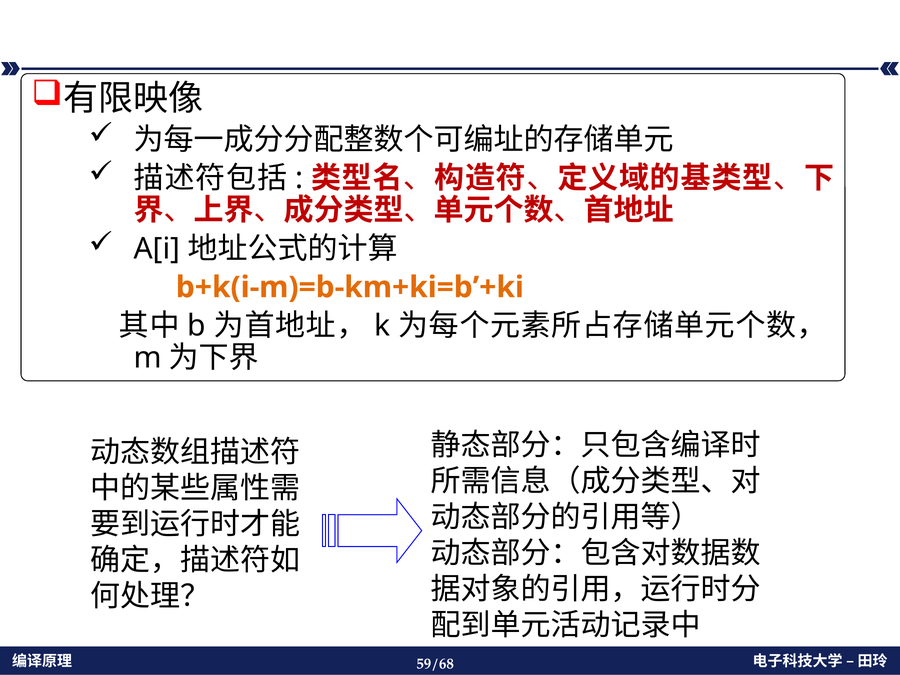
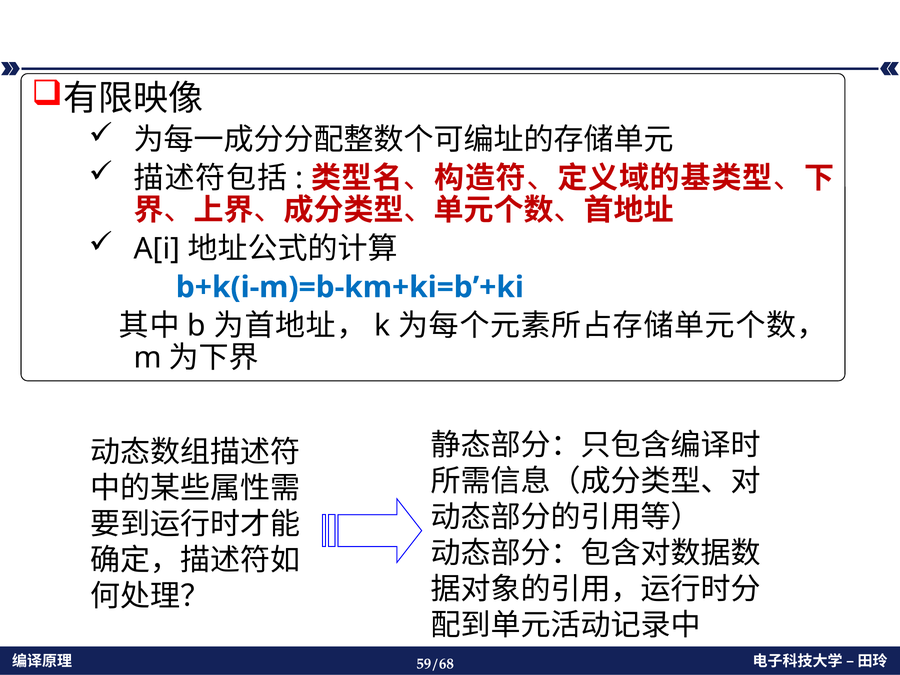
b+k(i-m)=b-km+ki=b’+ki colour: orange -> blue (350, 287)
